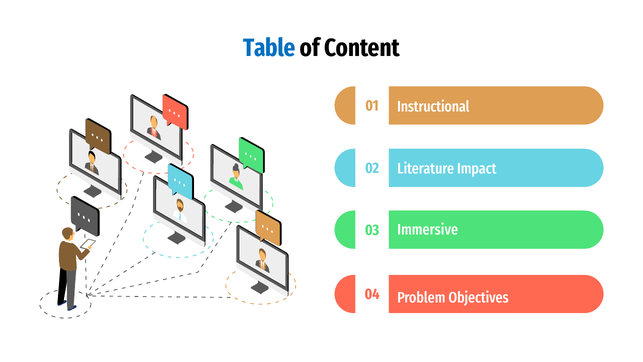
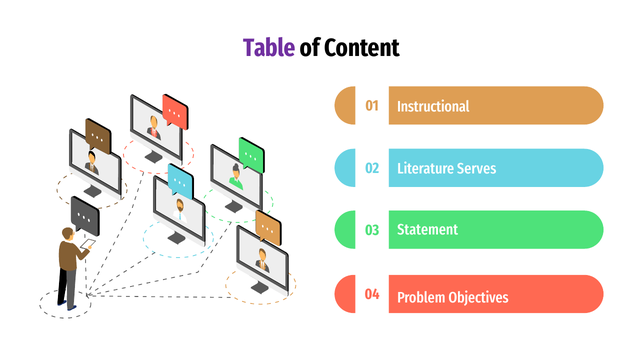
Table colour: blue -> purple (269, 48)
Impact: Impact -> Serves (477, 168)
Immersive: Immersive -> Statement (428, 229)
